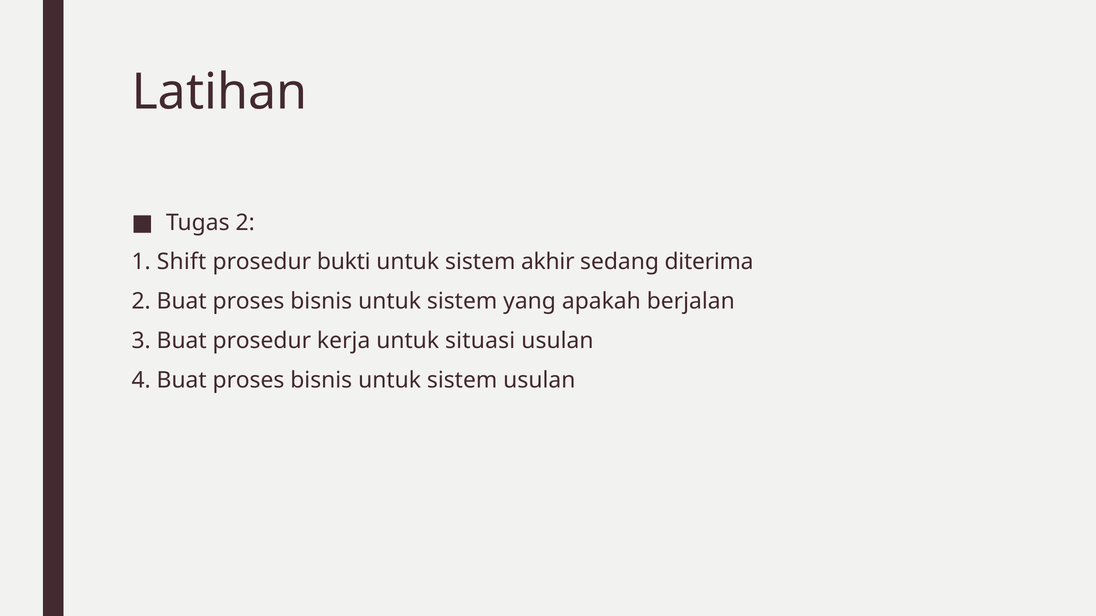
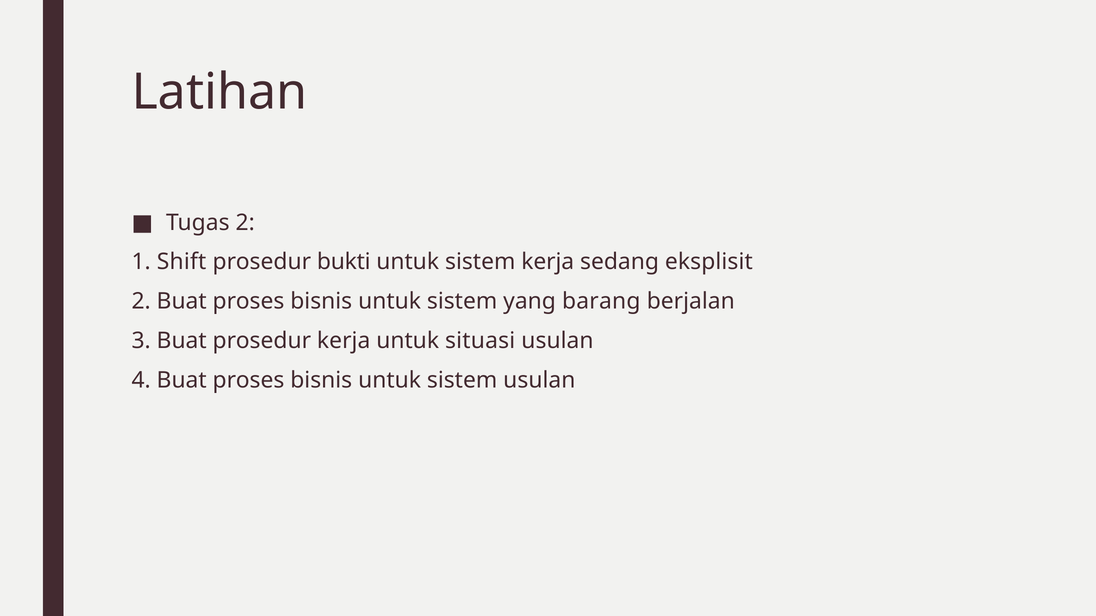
sistem akhir: akhir -> kerja (548, 262)
diterima: diterima -> eksplisit (709, 262)
apakah: apakah -> barang (601, 302)
